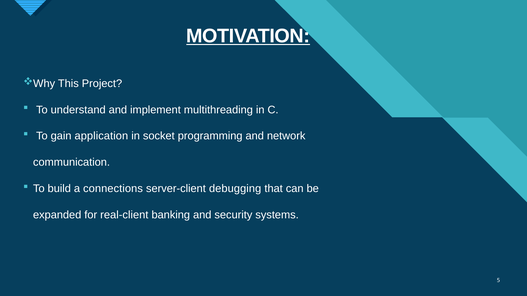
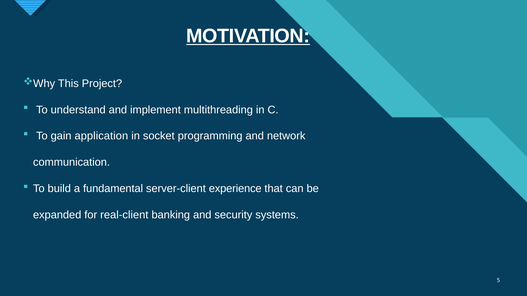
connections: connections -> fundamental (113, 189)
debugging: debugging -> experience (235, 189)
